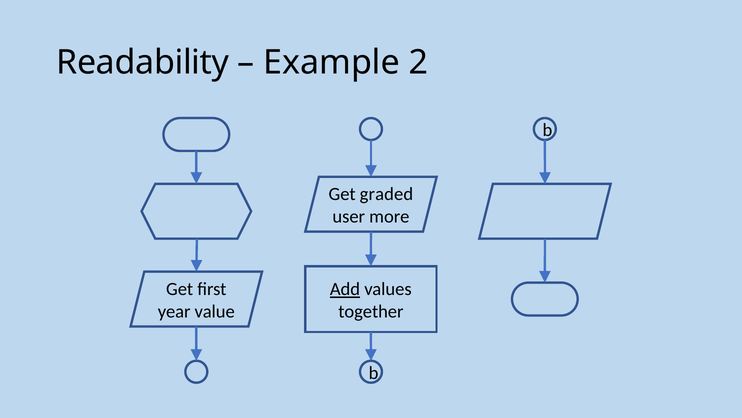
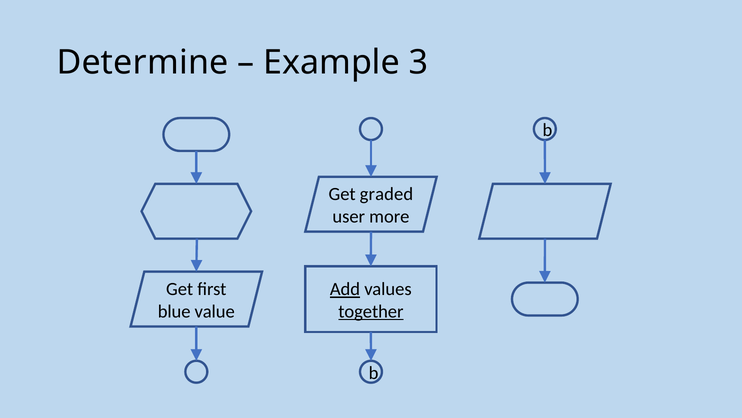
Readability: Readability -> Determine (142, 62)
2: 2 -> 3 (418, 62)
year: year -> blue (174, 311)
together underline: none -> present (371, 311)
